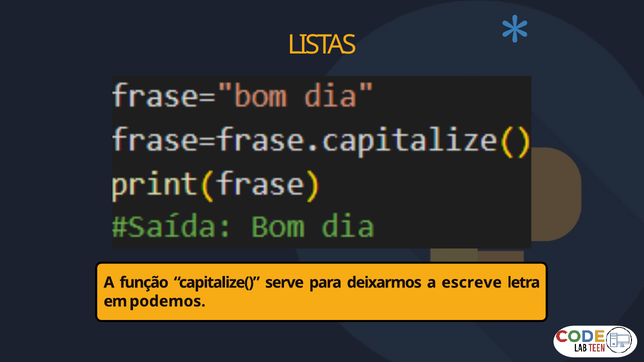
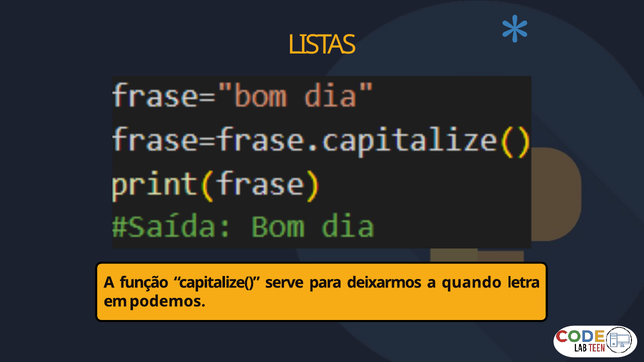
escreve: escreve -> quando (472, 283)
